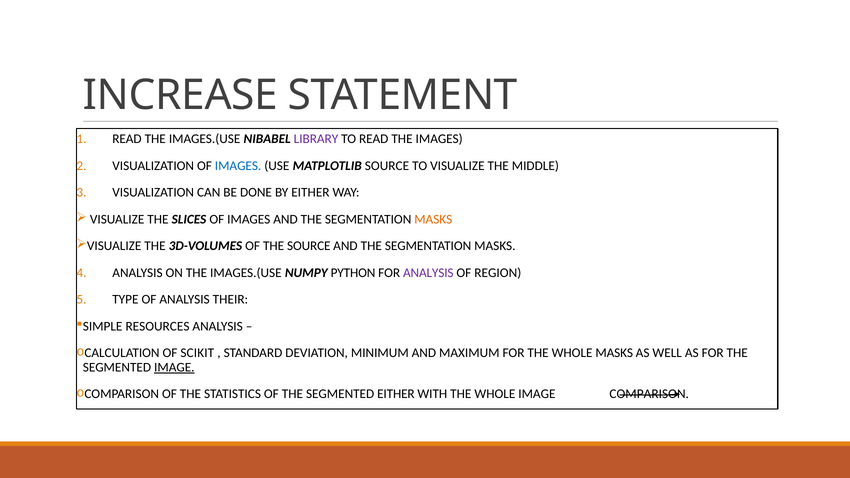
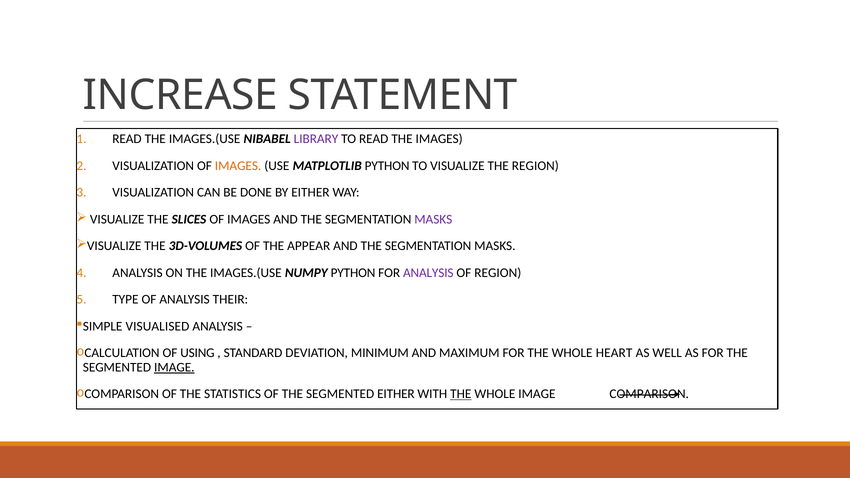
IMAGES colour: blue -> orange (238, 166)
MATPLOTLIB SOURCE: SOURCE -> PYTHON (387, 166)
THE MIDDLE: MIDDLE -> REGION (535, 166)
MASKS colour: orange -> purple (433, 219)
THE SOURCE: SOURCE -> APPEAR (309, 246)
RESOURCES: RESOURCES -> VISUALISED (157, 326)
SCIKIT: SCIKIT -> USING (197, 353)
WHOLE MASKS: MASKS -> HEART (614, 353)
THE underline: none -> present (461, 394)
